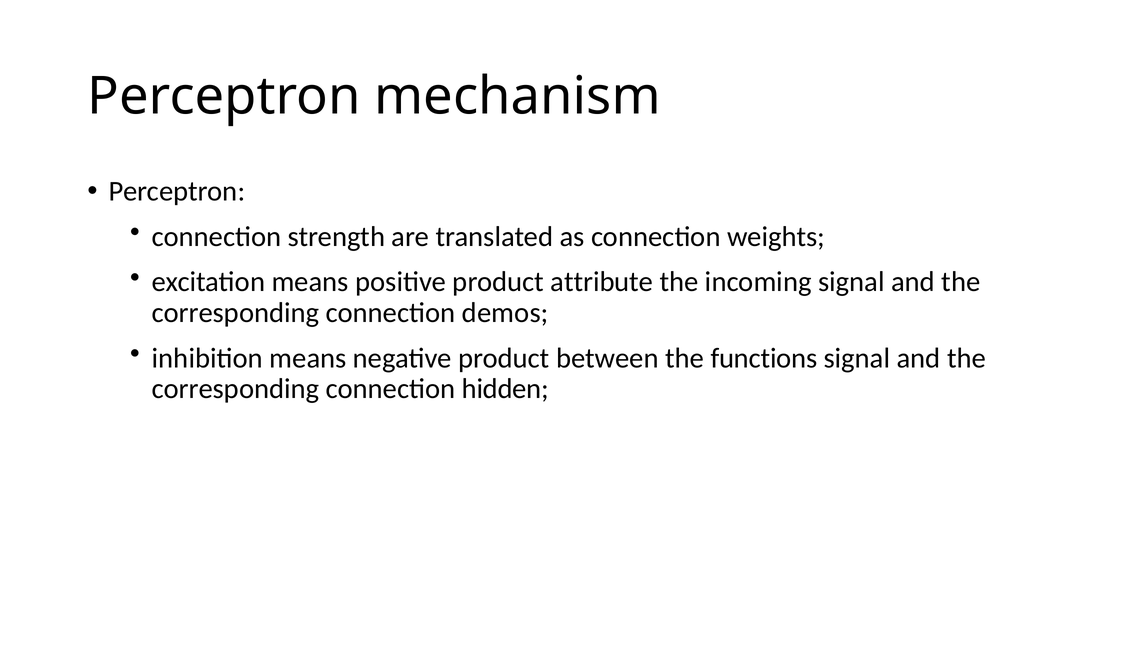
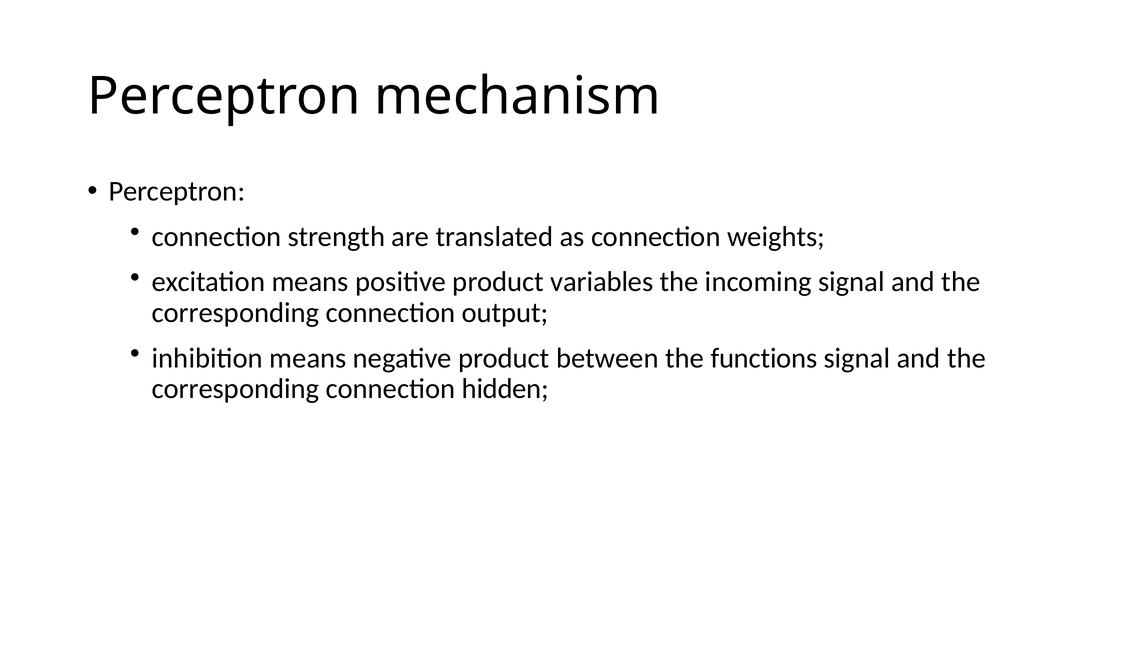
attribute: attribute -> variables (602, 282)
demos: demos -> output (505, 313)
